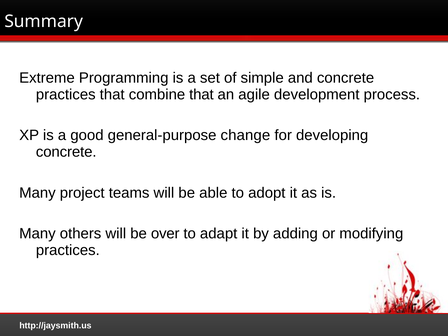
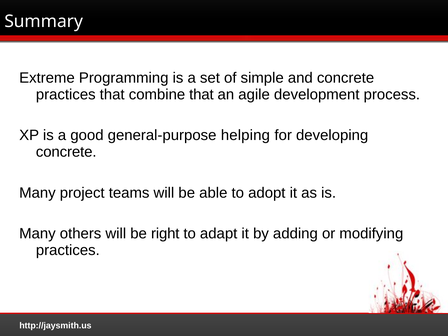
change: change -> helping (245, 135)
over: over -> right (165, 234)
